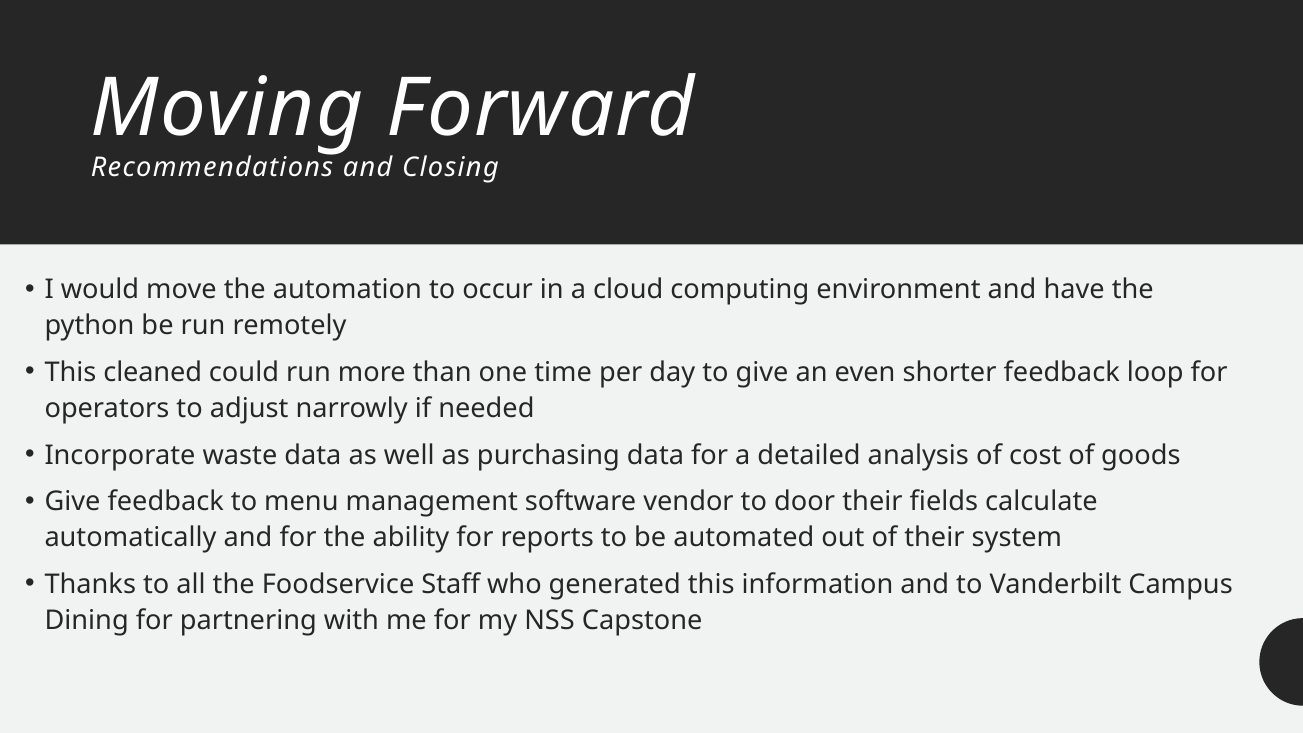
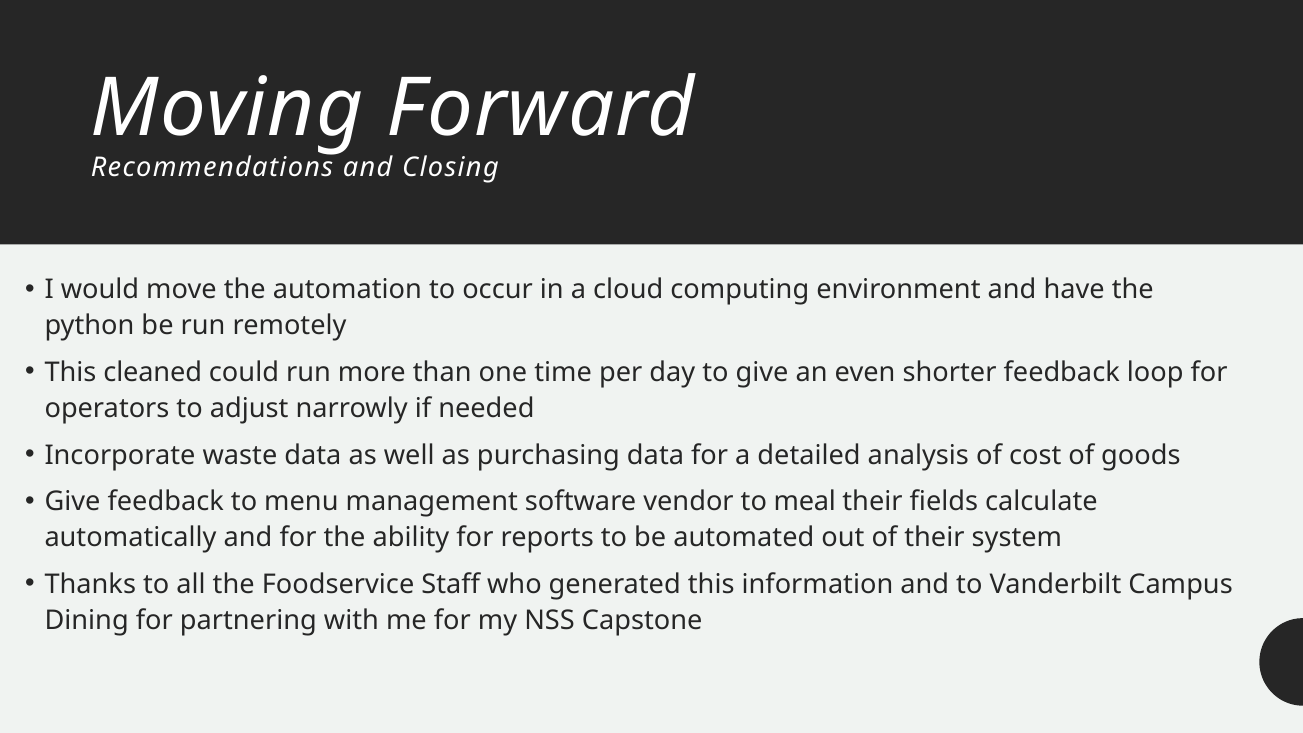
door: door -> meal (805, 502)
